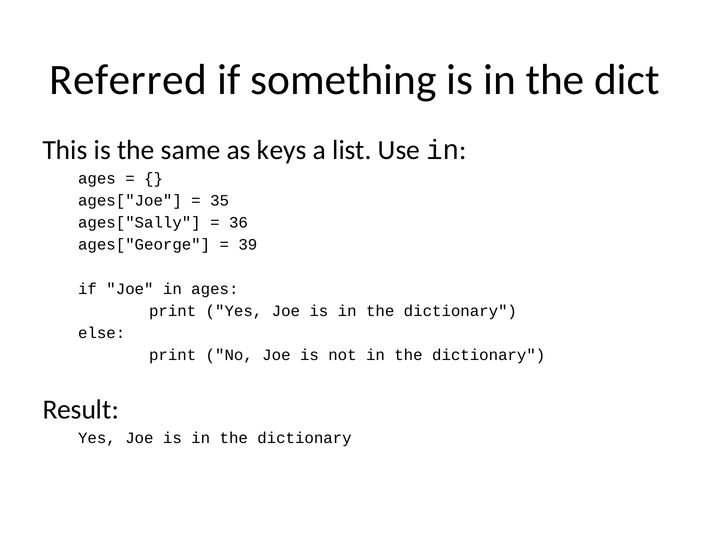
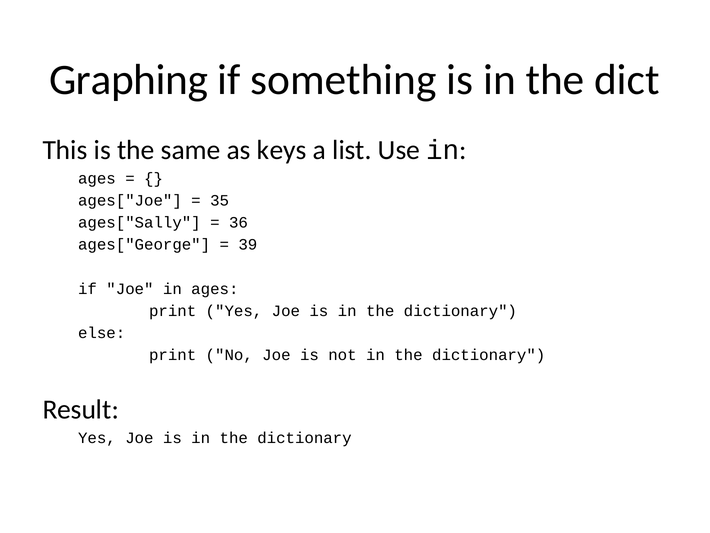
Referred: Referred -> Graphing (129, 80)
